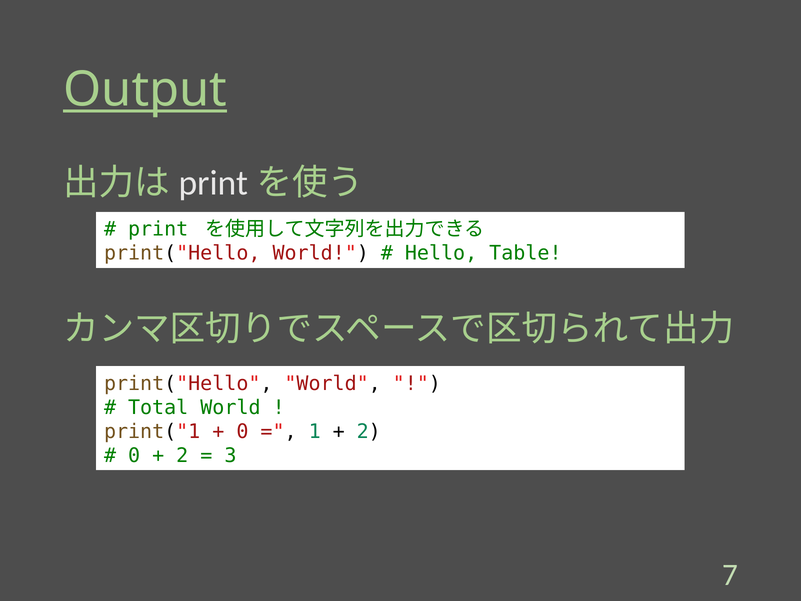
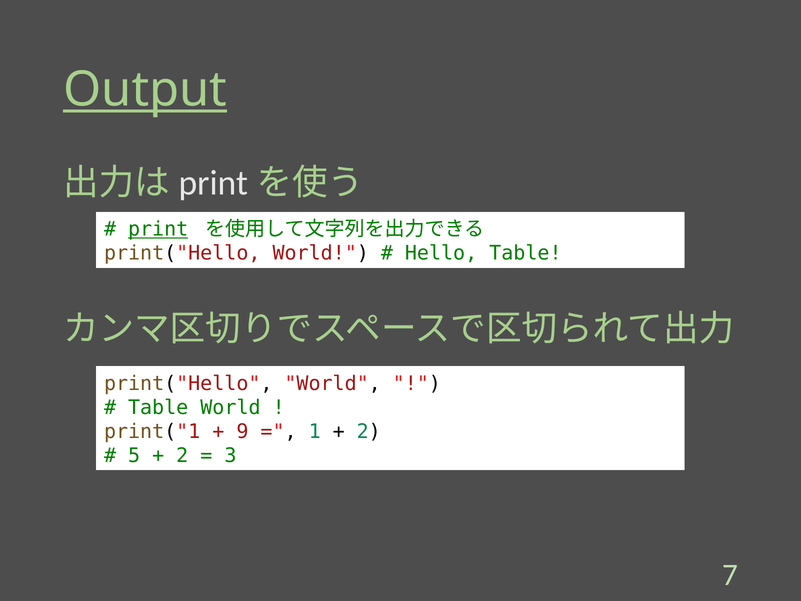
print underline: none -> present (158, 229)
Total: Total -> Table (158, 407)
0: 0 -> 9 (242, 431)
0: 0 -> 5 (134, 455)
